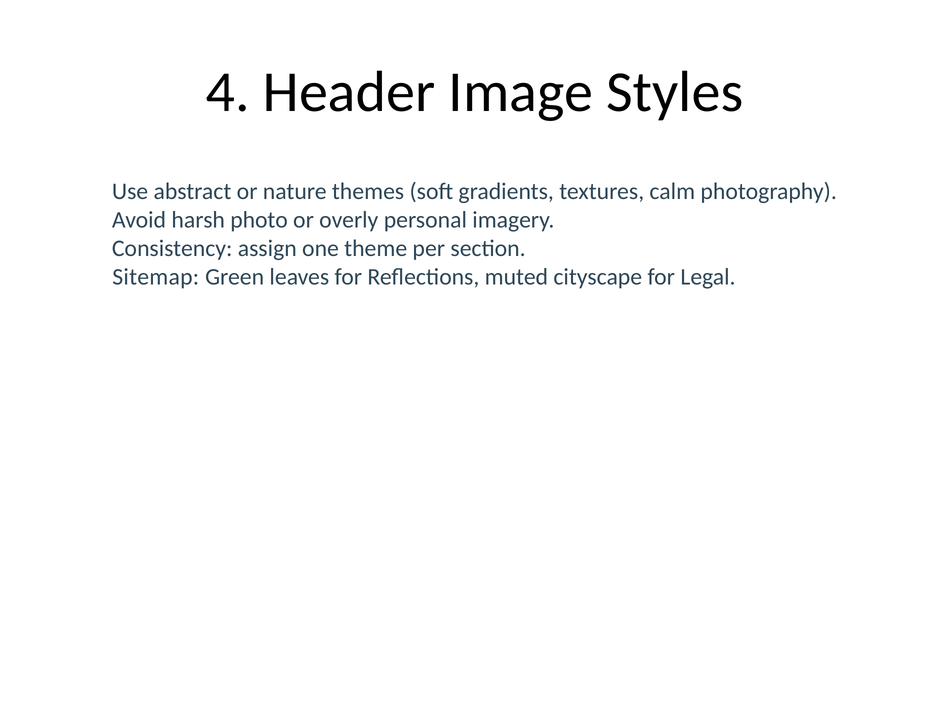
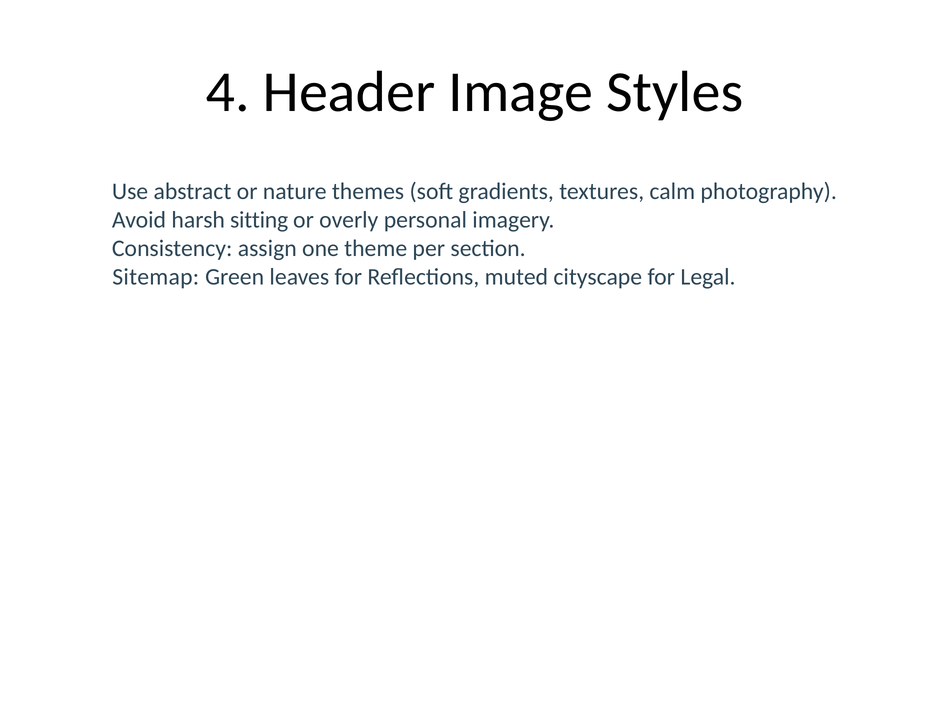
photo: photo -> sitting (259, 220)
